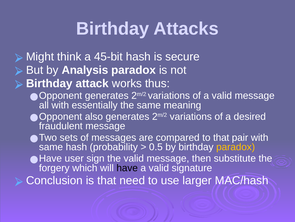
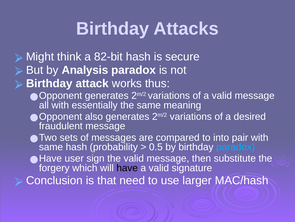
45-bit: 45-bit -> 82-bit (108, 57)
to that: that -> into (221, 137)
paradox colour: yellow -> light blue (236, 147)
